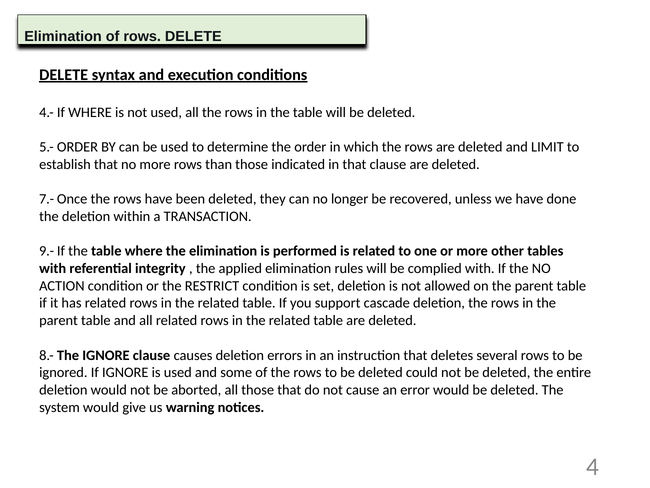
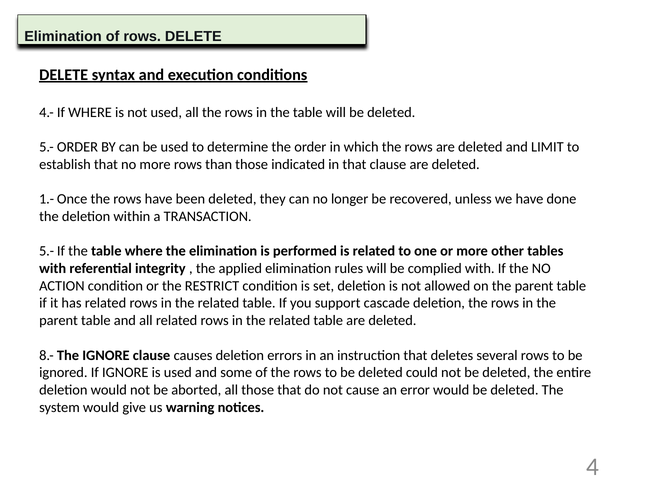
7.-: 7.- -> 1.- (47, 199)
9.-: 9.- -> 5.- (47, 251)
